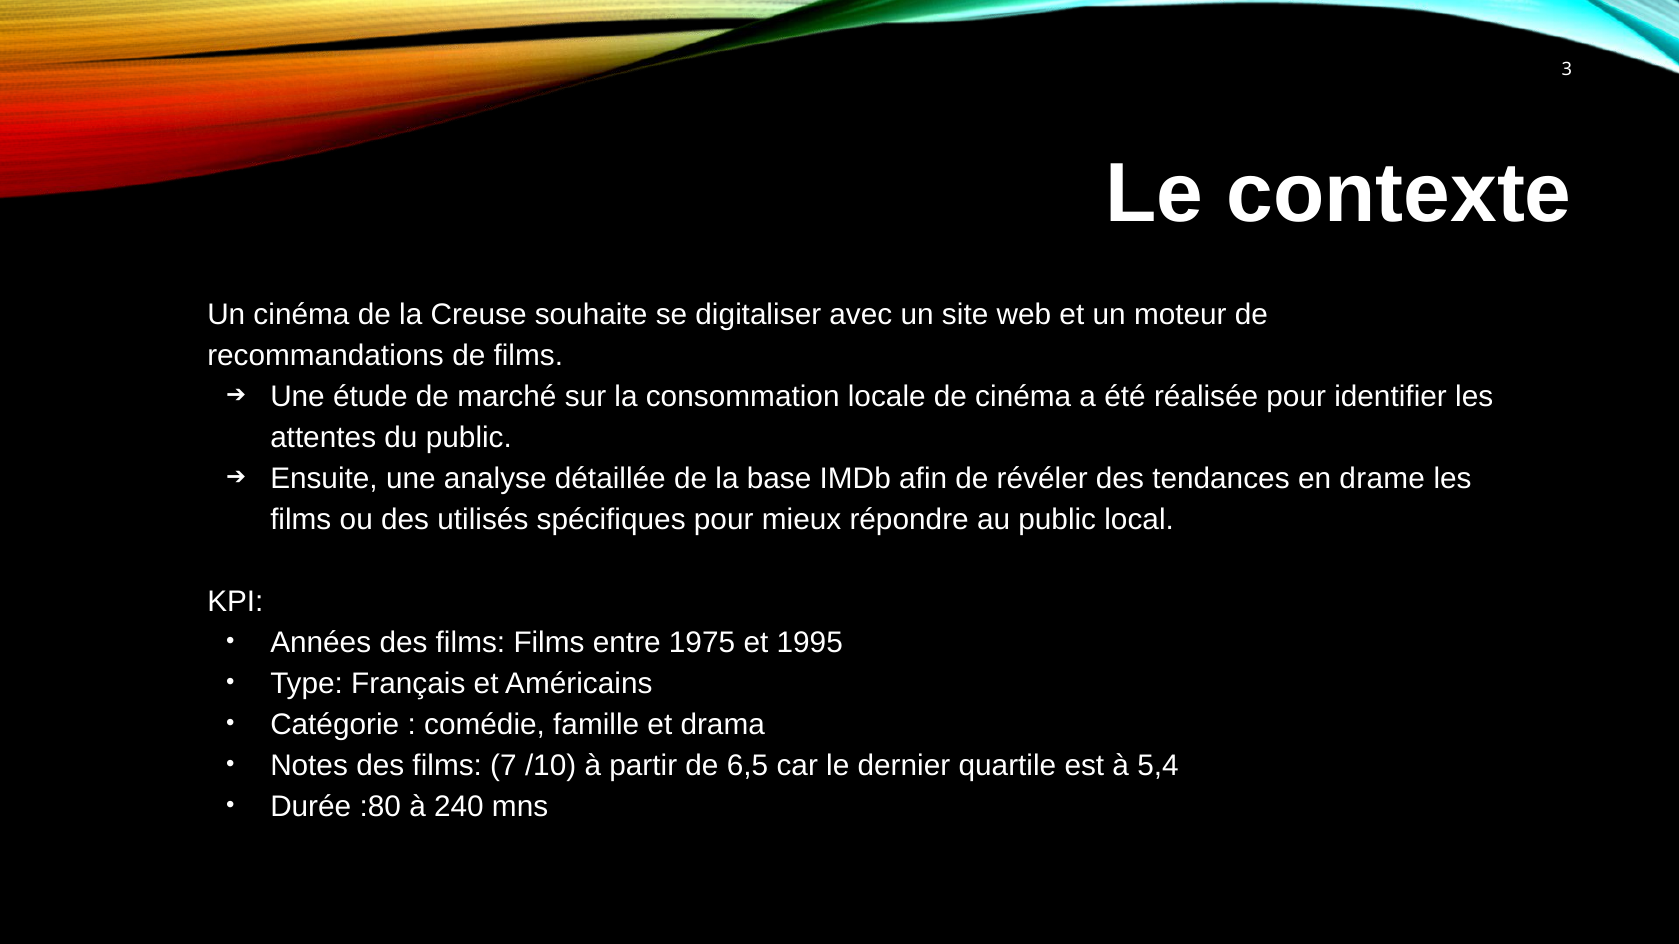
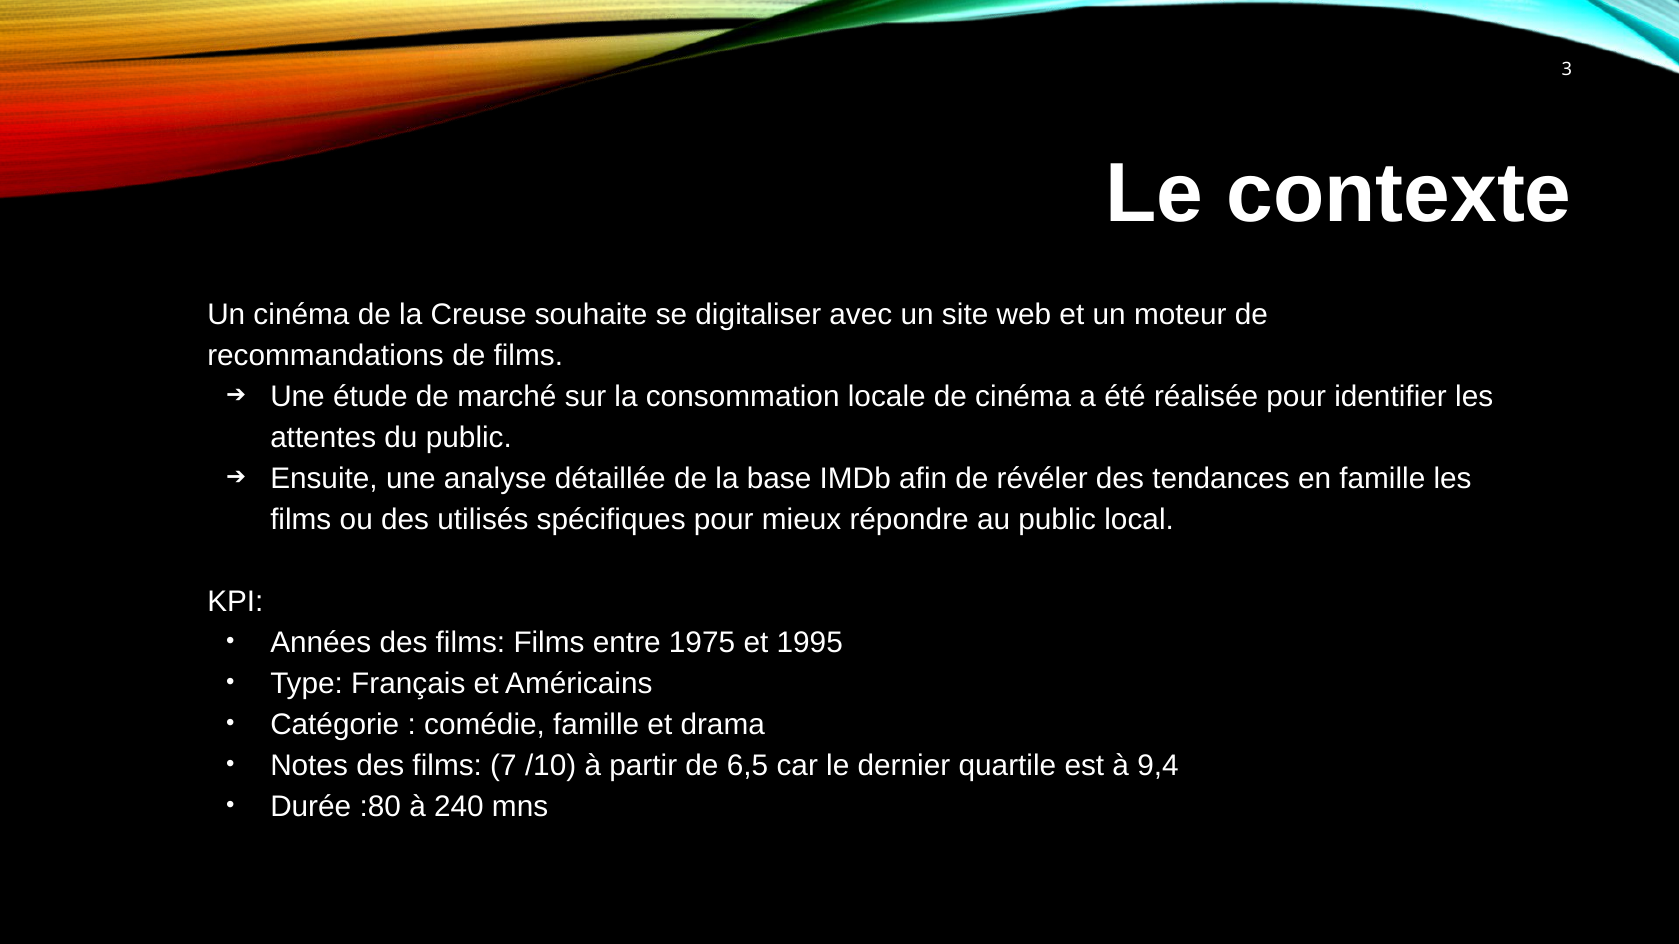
en drame: drame -> famille (1382, 479)
5,4: 5,4 -> 9,4 (1158, 766)
